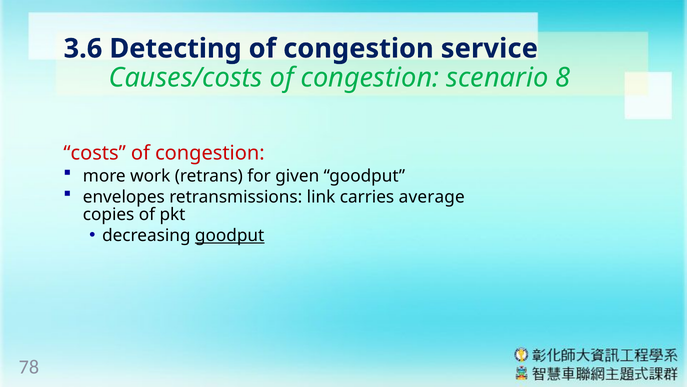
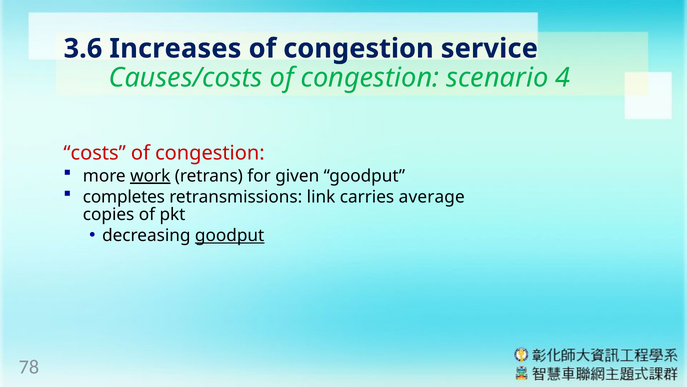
Detecting: Detecting -> Increases (175, 48)
8: 8 -> 4 (563, 78)
work underline: none -> present (150, 176)
envelopes: envelopes -> completes (124, 197)
